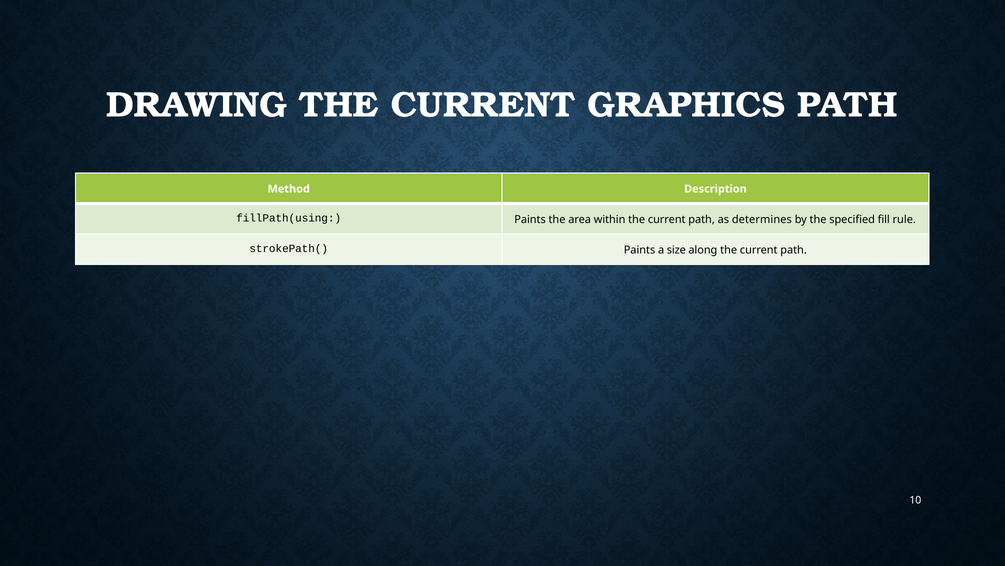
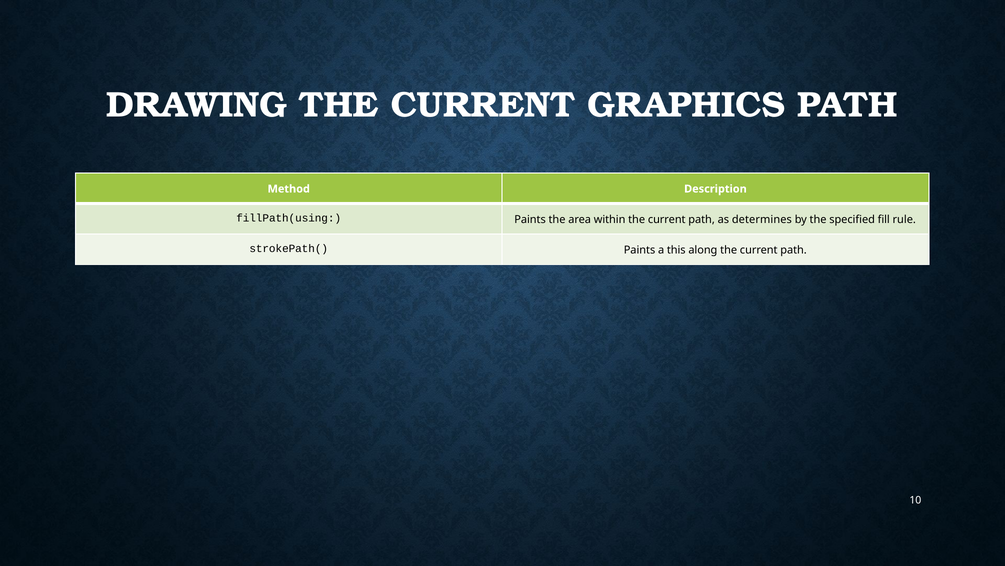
size: size -> this (676, 250)
